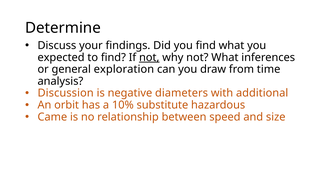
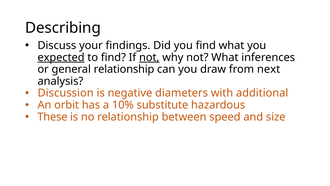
Determine: Determine -> Describing (63, 28)
expected underline: none -> present (61, 57)
general exploration: exploration -> relationship (124, 69)
time: time -> next (269, 69)
Came: Came -> These (52, 117)
